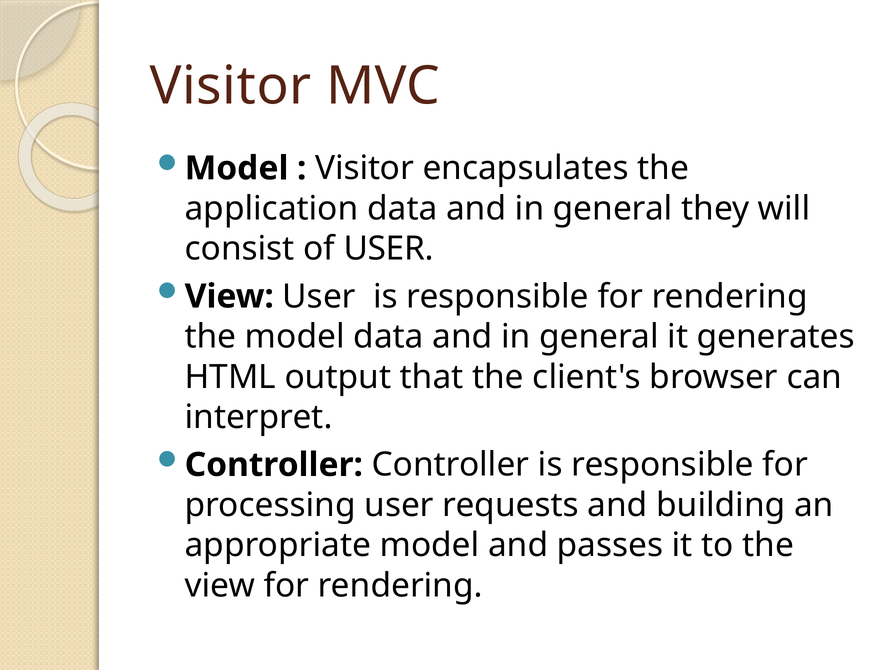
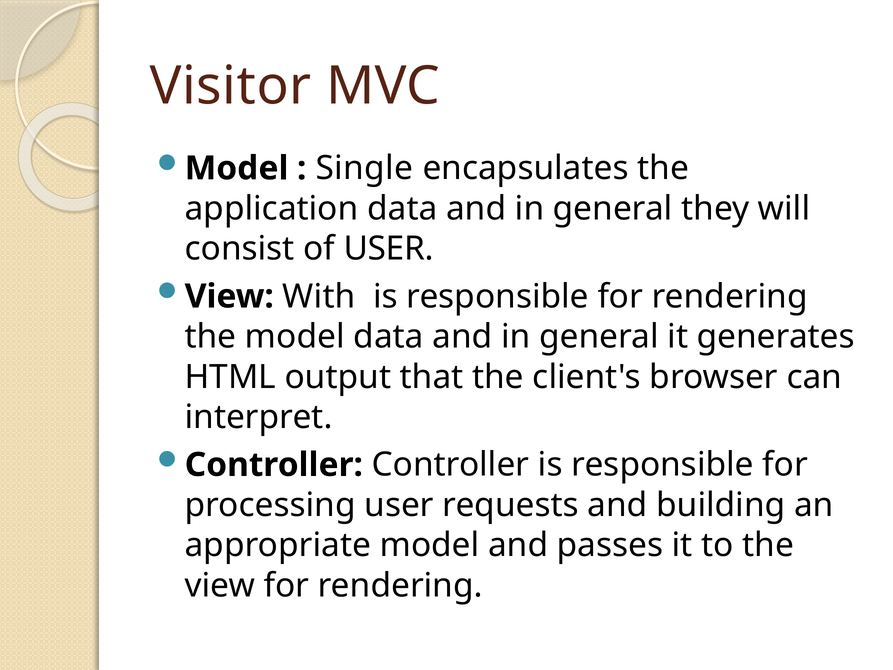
Visitor: Visitor -> Single (364, 168)
View User: User -> With (319, 296)
